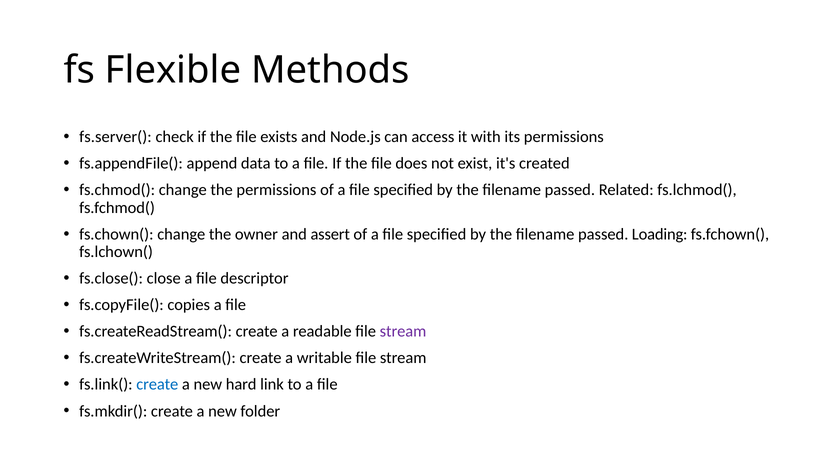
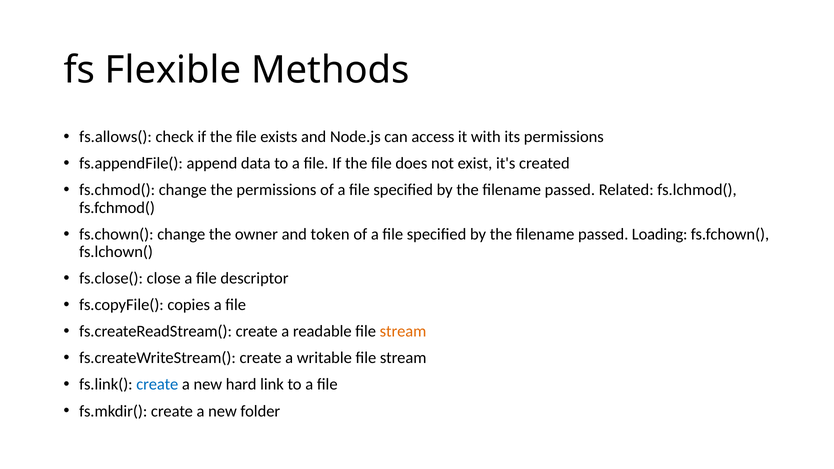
fs.server(: fs.server( -> fs.allows( (116, 137)
assert: assert -> token (330, 234)
stream colour: purple -> orange (403, 332)
